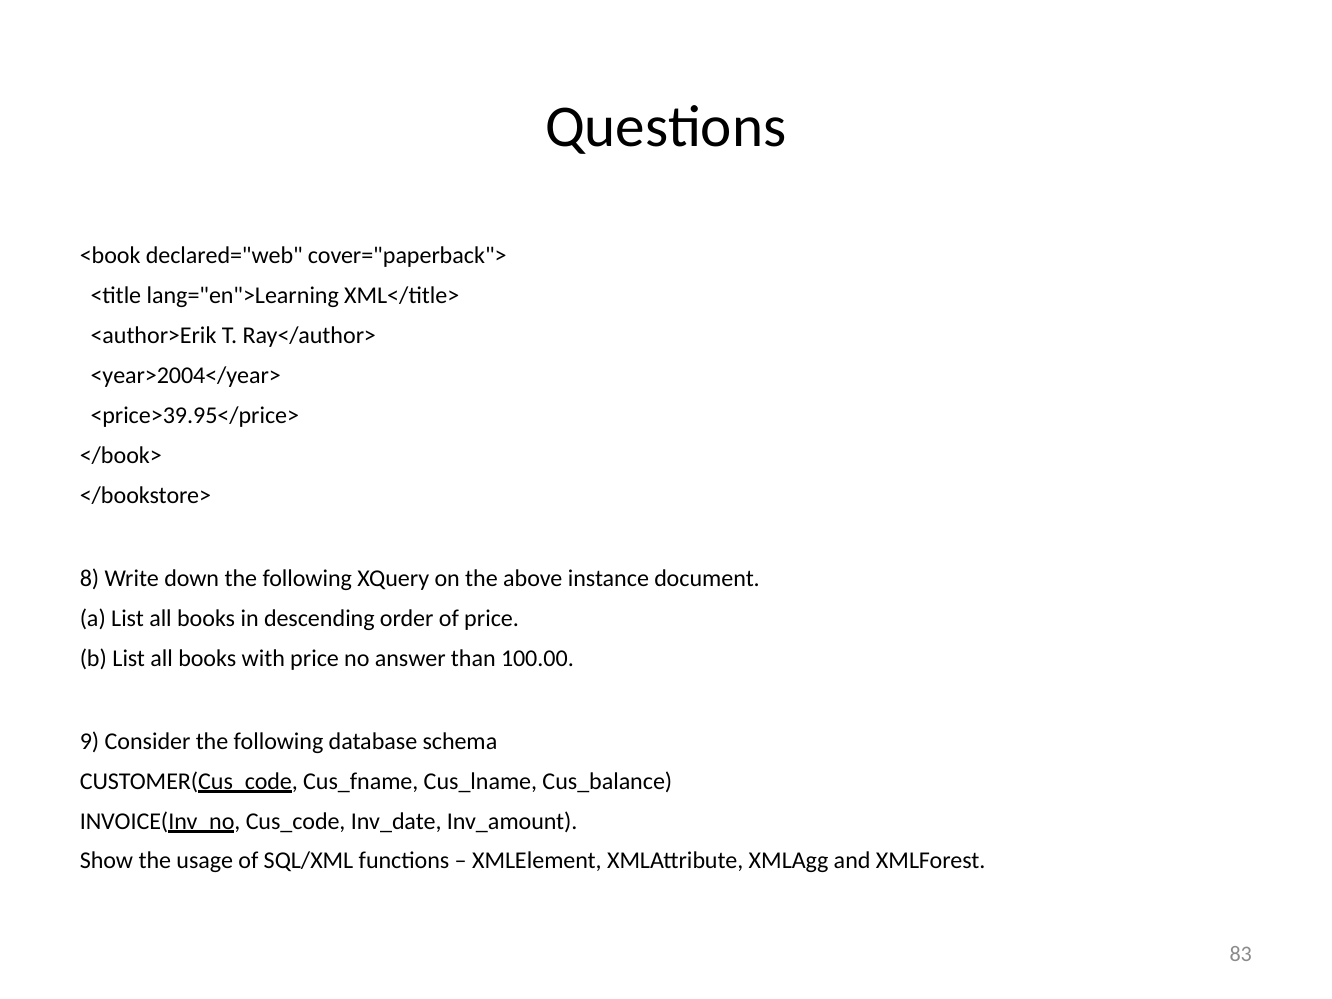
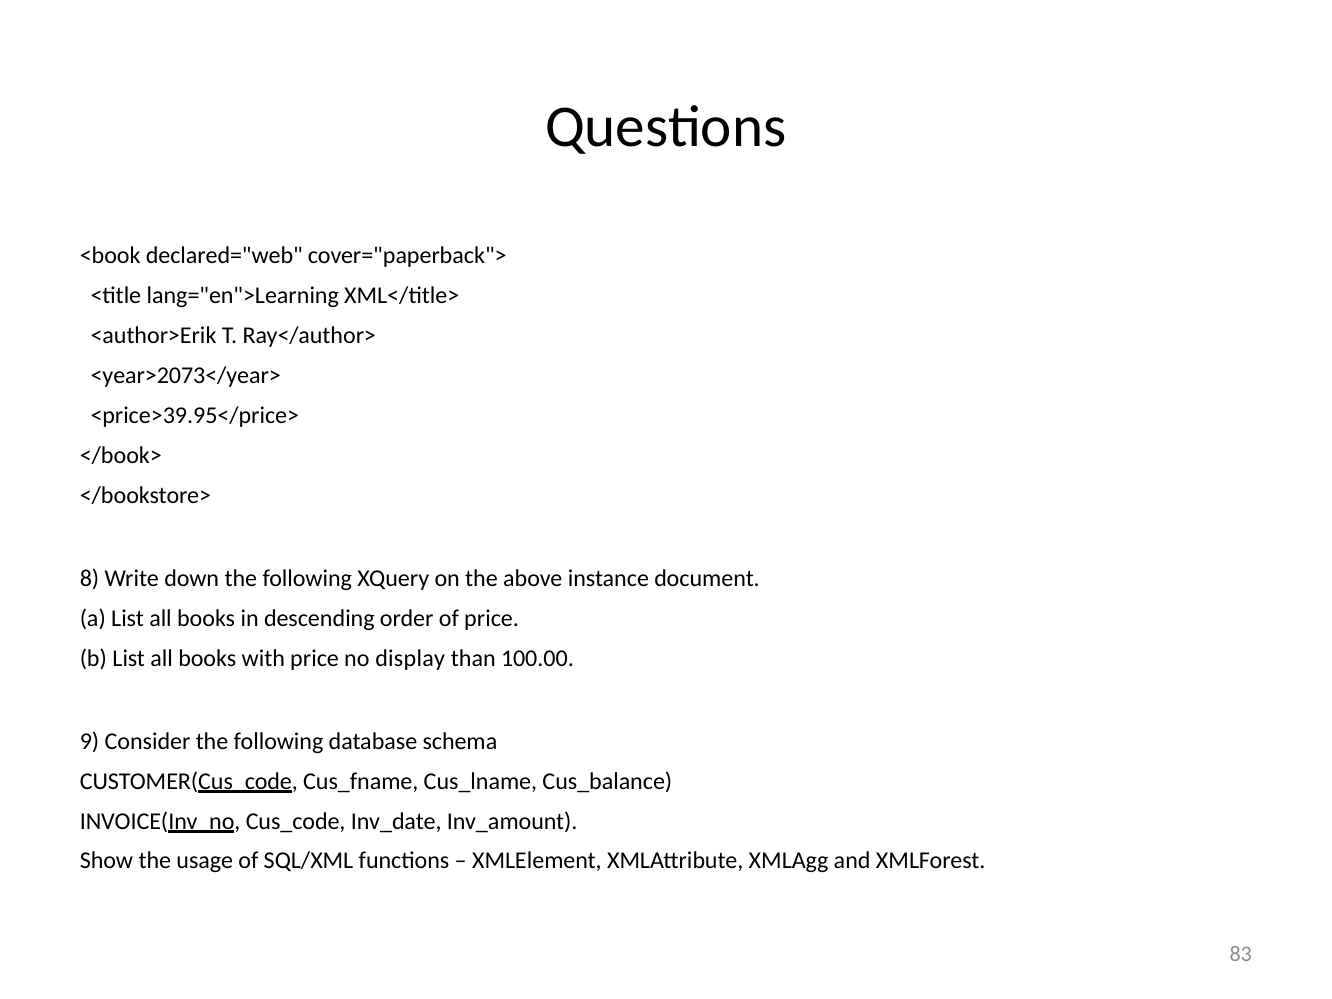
<year>2004</year>: <year>2004</year> -> <year>2073</year> (186, 376)
answer: answer -> display (410, 658)
